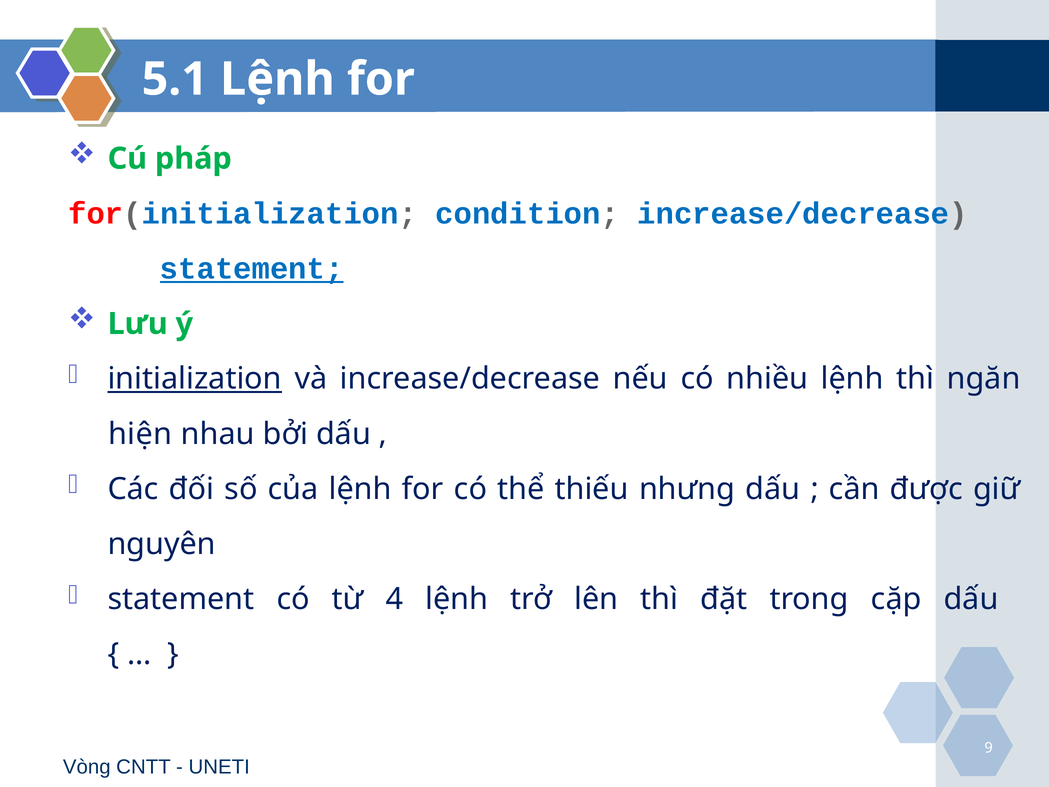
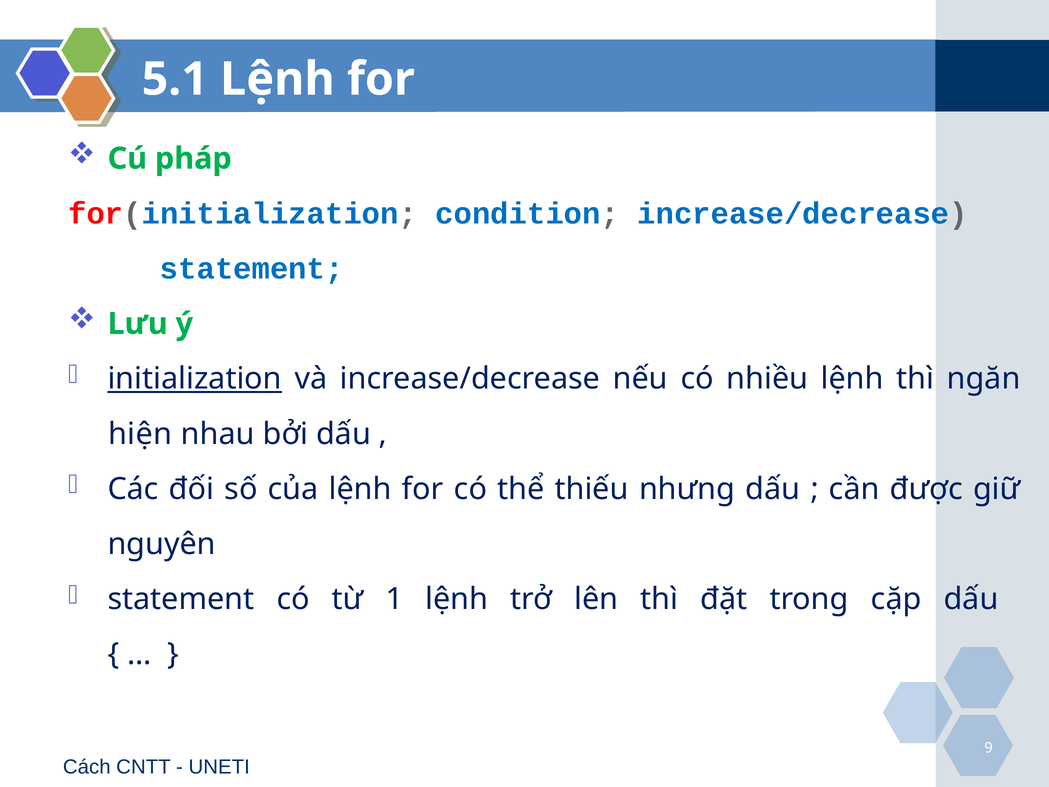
statement underline: present -> none (252, 269)
4: 4 -> 1 (394, 599)
Vòng: Vòng -> Cách (87, 767)
